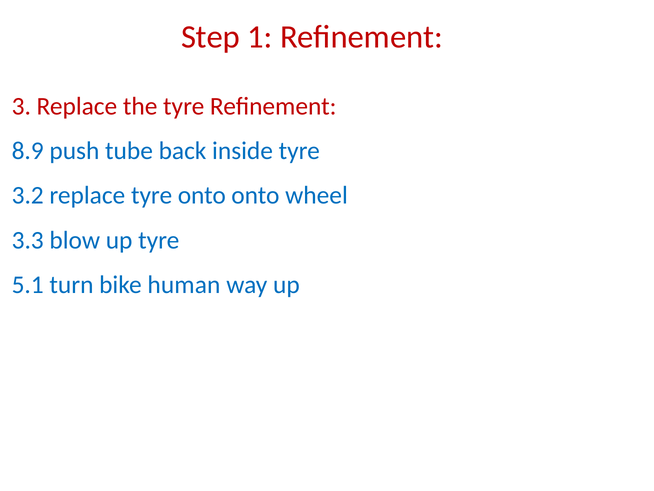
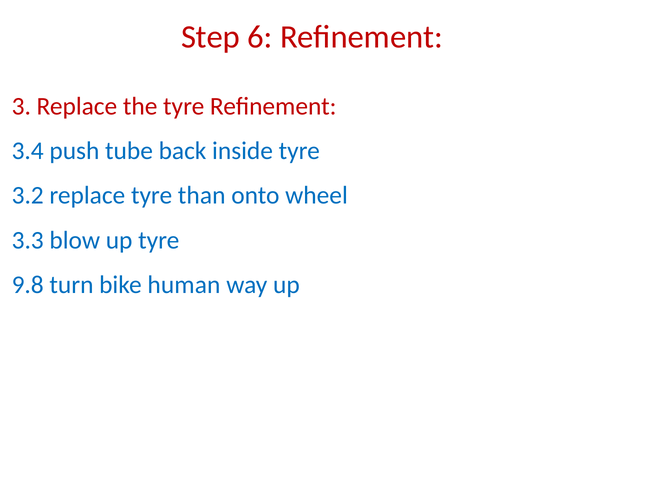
1: 1 -> 6 (260, 37)
8.9: 8.9 -> 3.4 (28, 151)
tyre onto: onto -> than (202, 195)
5.1: 5.1 -> 9.8 (28, 285)
